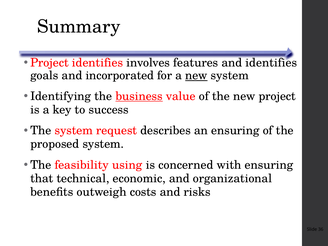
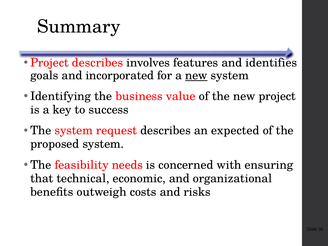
Project identifies: identifies -> describes (98, 63)
business underline: present -> none (139, 96)
an ensuring: ensuring -> expected (235, 130)
using: using -> needs (127, 165)
